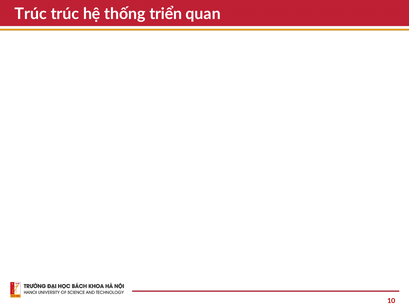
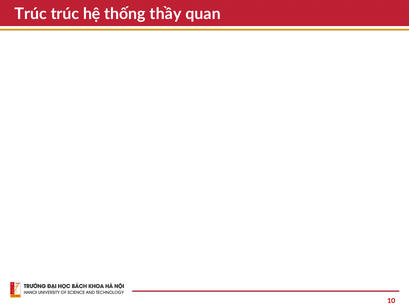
triển: triển -> thầy (166, 14)
